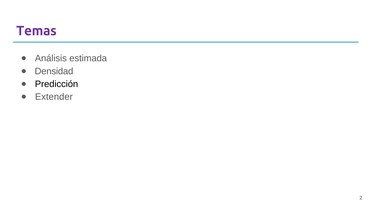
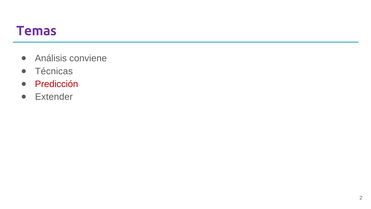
estimada: estimada -> conviene (88, 58)
Densidad: Densidad -> Técnicas (54, 71)
Predicción colour: black -> red (57, 84)
